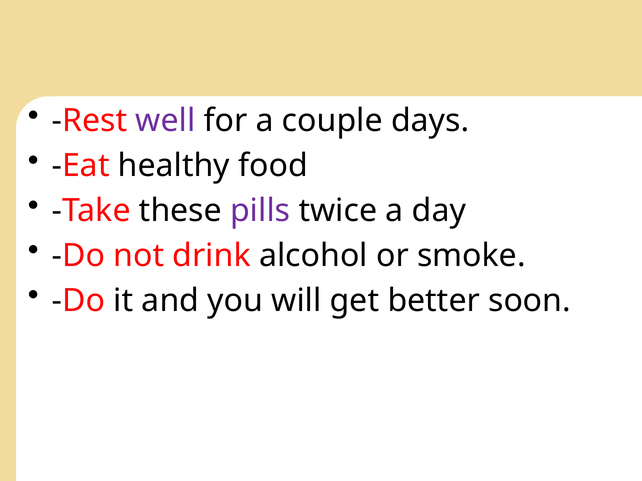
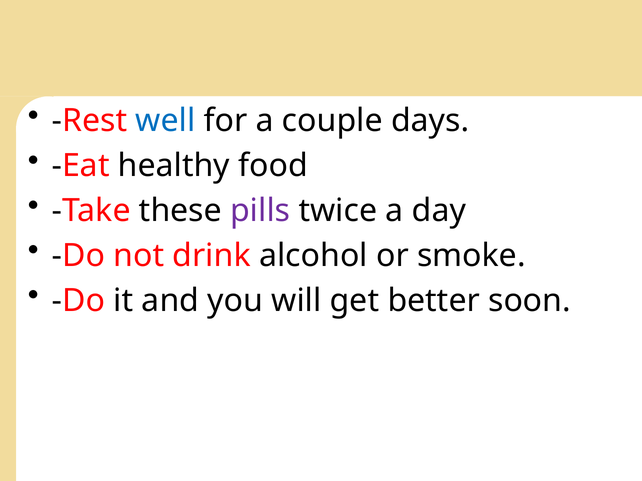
well colour: purple -> blue (165, 121)
